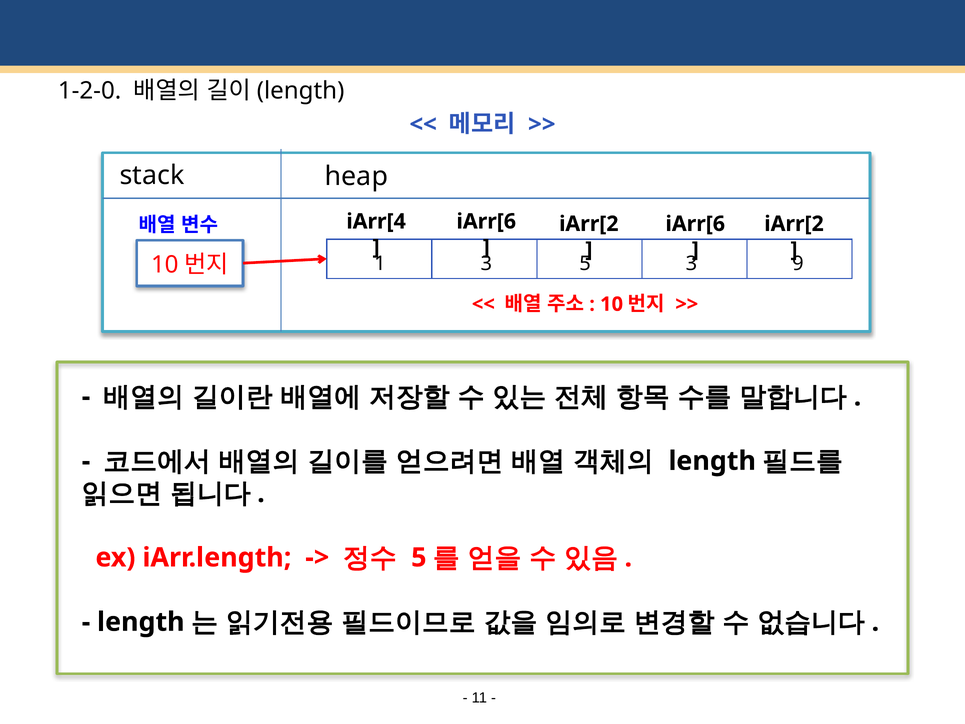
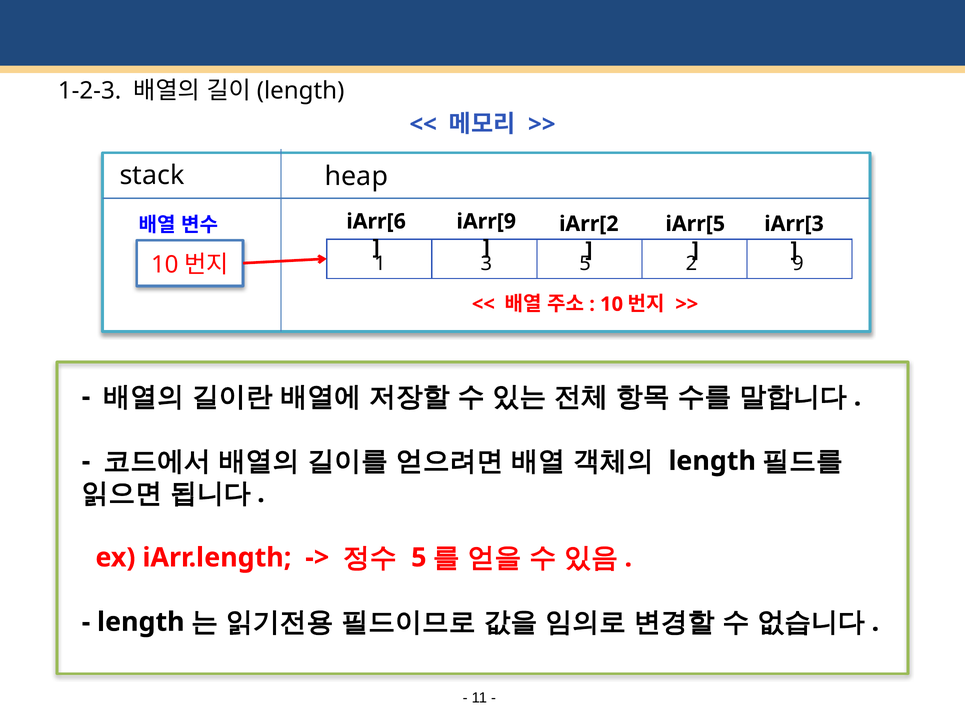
1-2-0: 1-2-0 -> 1-2-3 (90, 91)
iArr[4: iArr[4 -> iArr[6 (376, 221)
iArr[6: iArr[6 -> iArr[9 (486, 221)
iArr[6: iArr[6 -> iArr[5 (695, 224)
iArr[2: iArr[2 -> iArr[3 (794, 224)
3: 3 -> 2 (691, 263)
